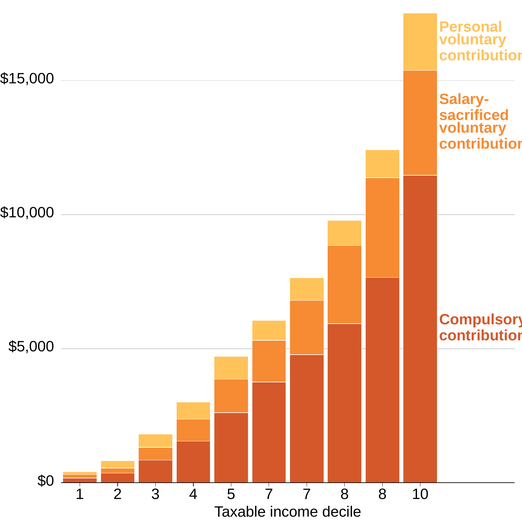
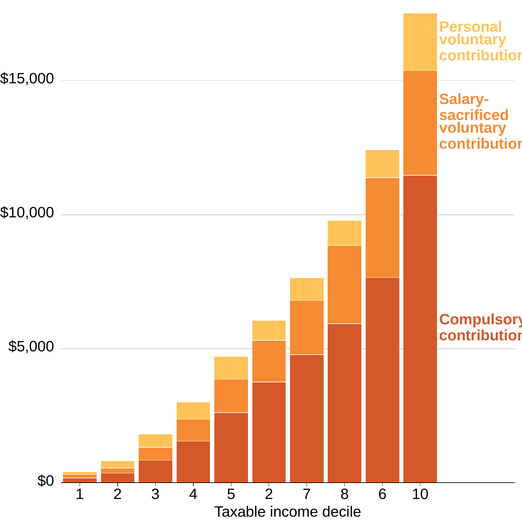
5 7: 7 -> 2 (269, 494)
8 8: 8 -> 6 (382, 494)
